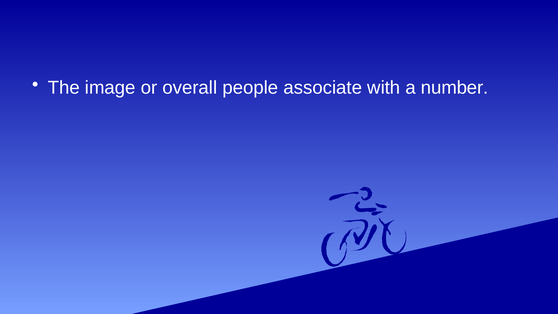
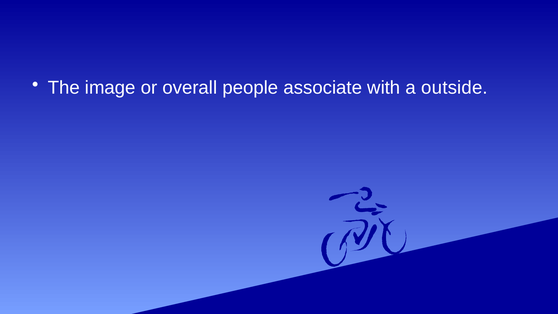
number: number -> outside (455, 88)
